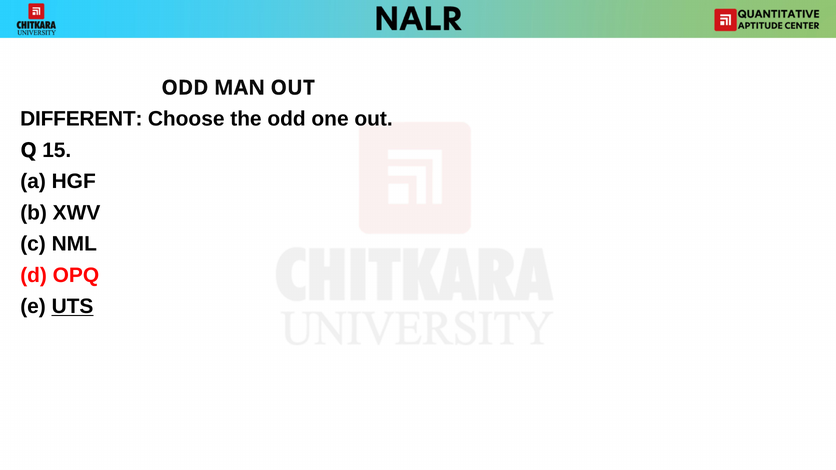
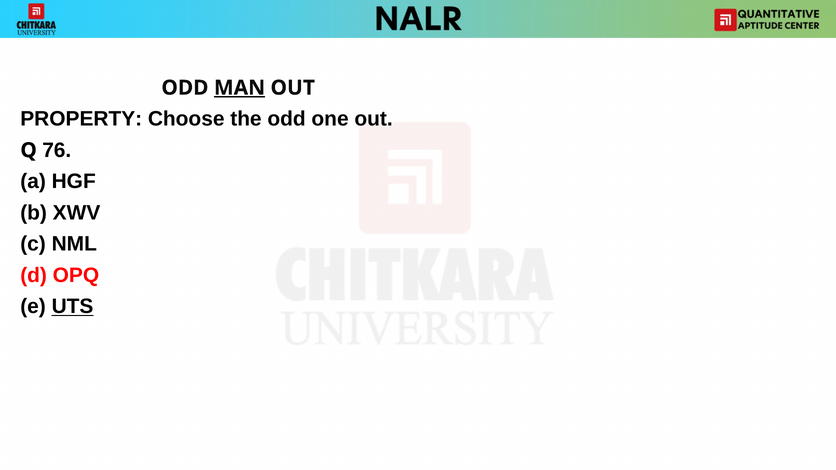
MAN underline: none -> present (240, 88)
DIFFERENT: DIFFERENT -> PROPERTY (81, 119)
15: 15 -> 76 (57, 150)
